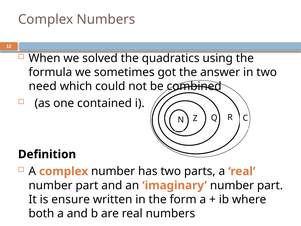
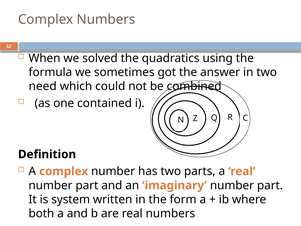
ensure: ensure -> system (71, 199)
